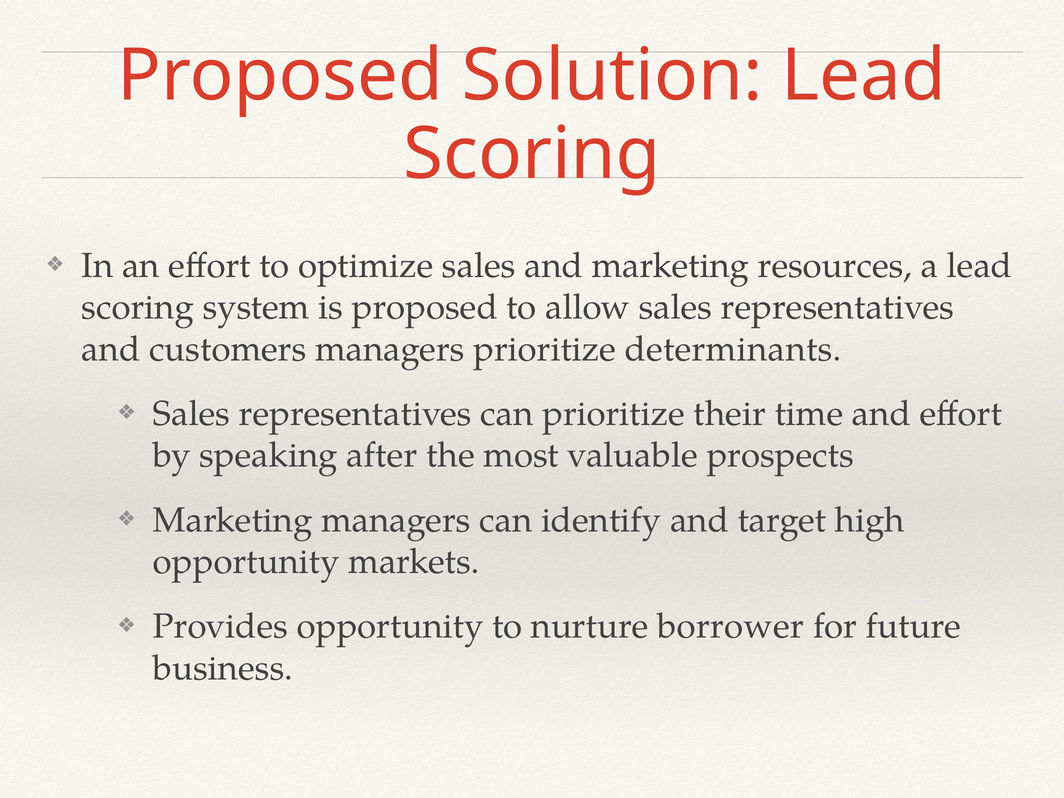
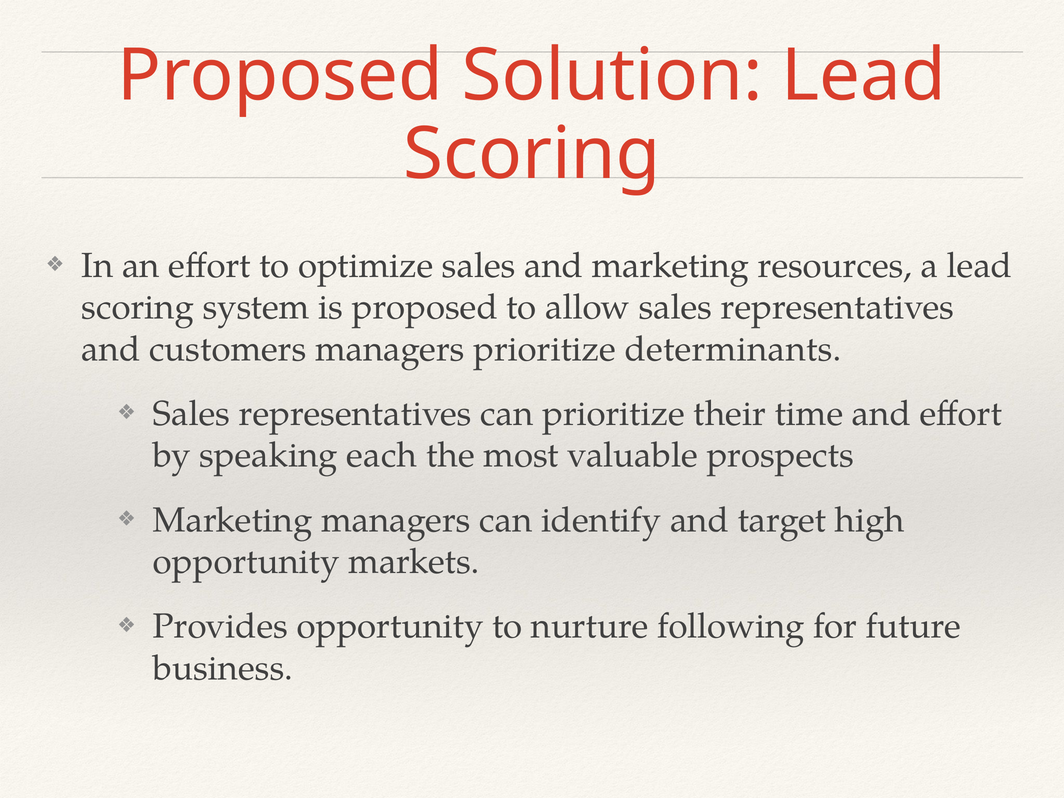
after: after -> each (382, 455)
borrower: borrower -> following (731, 626)
